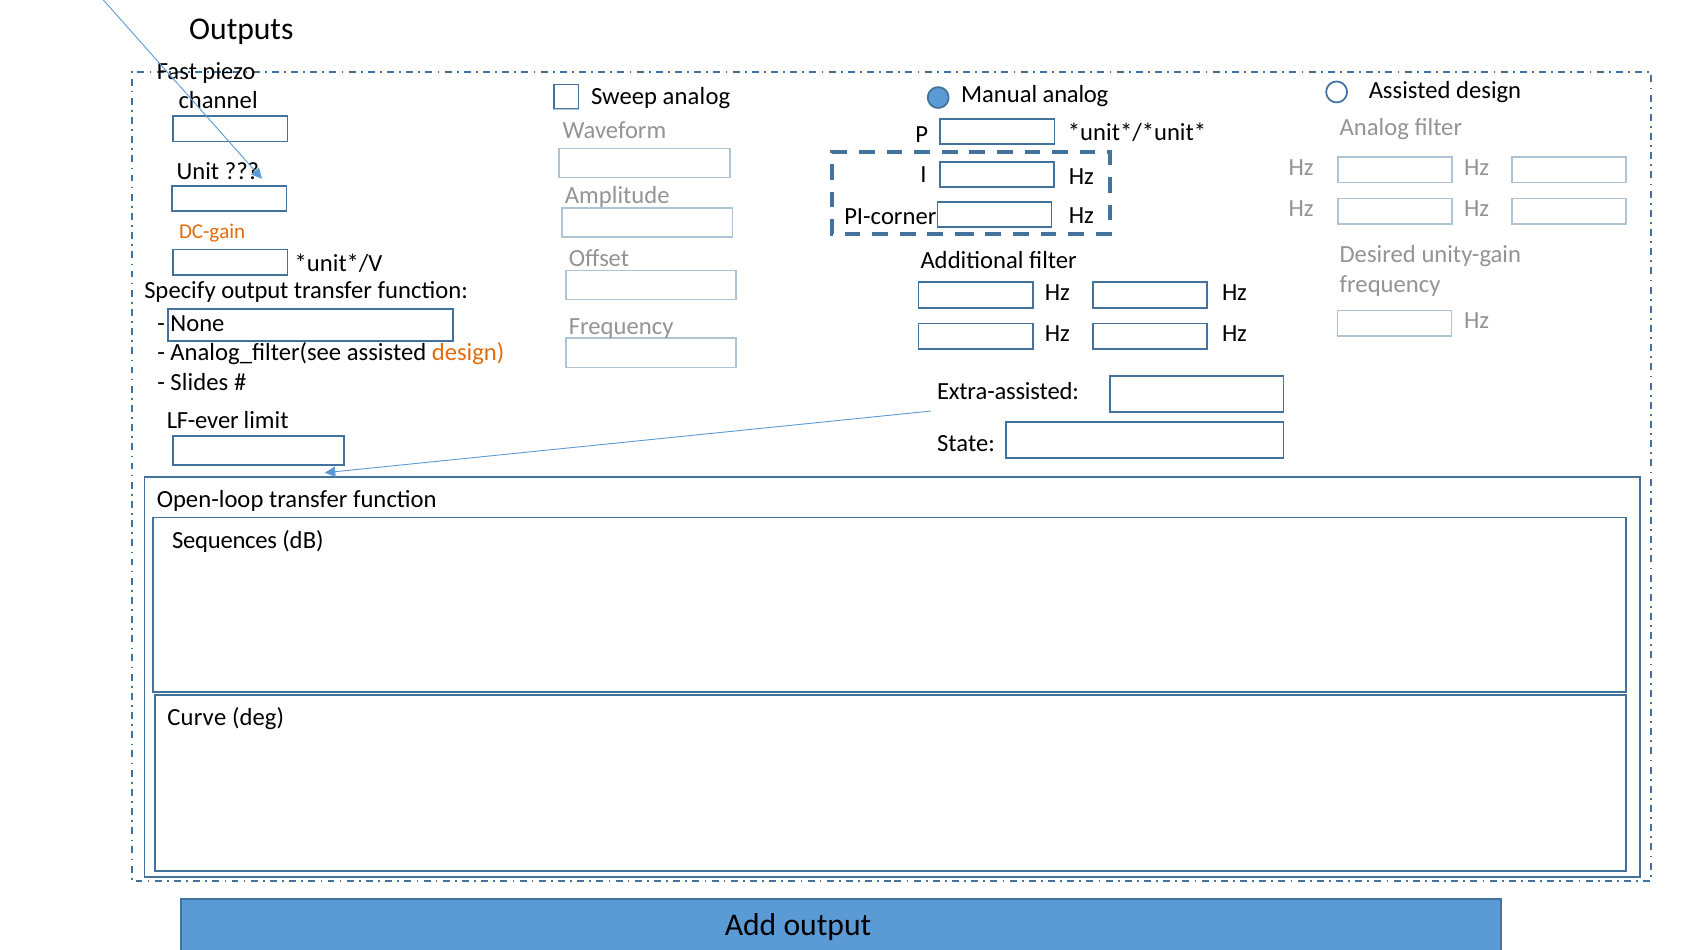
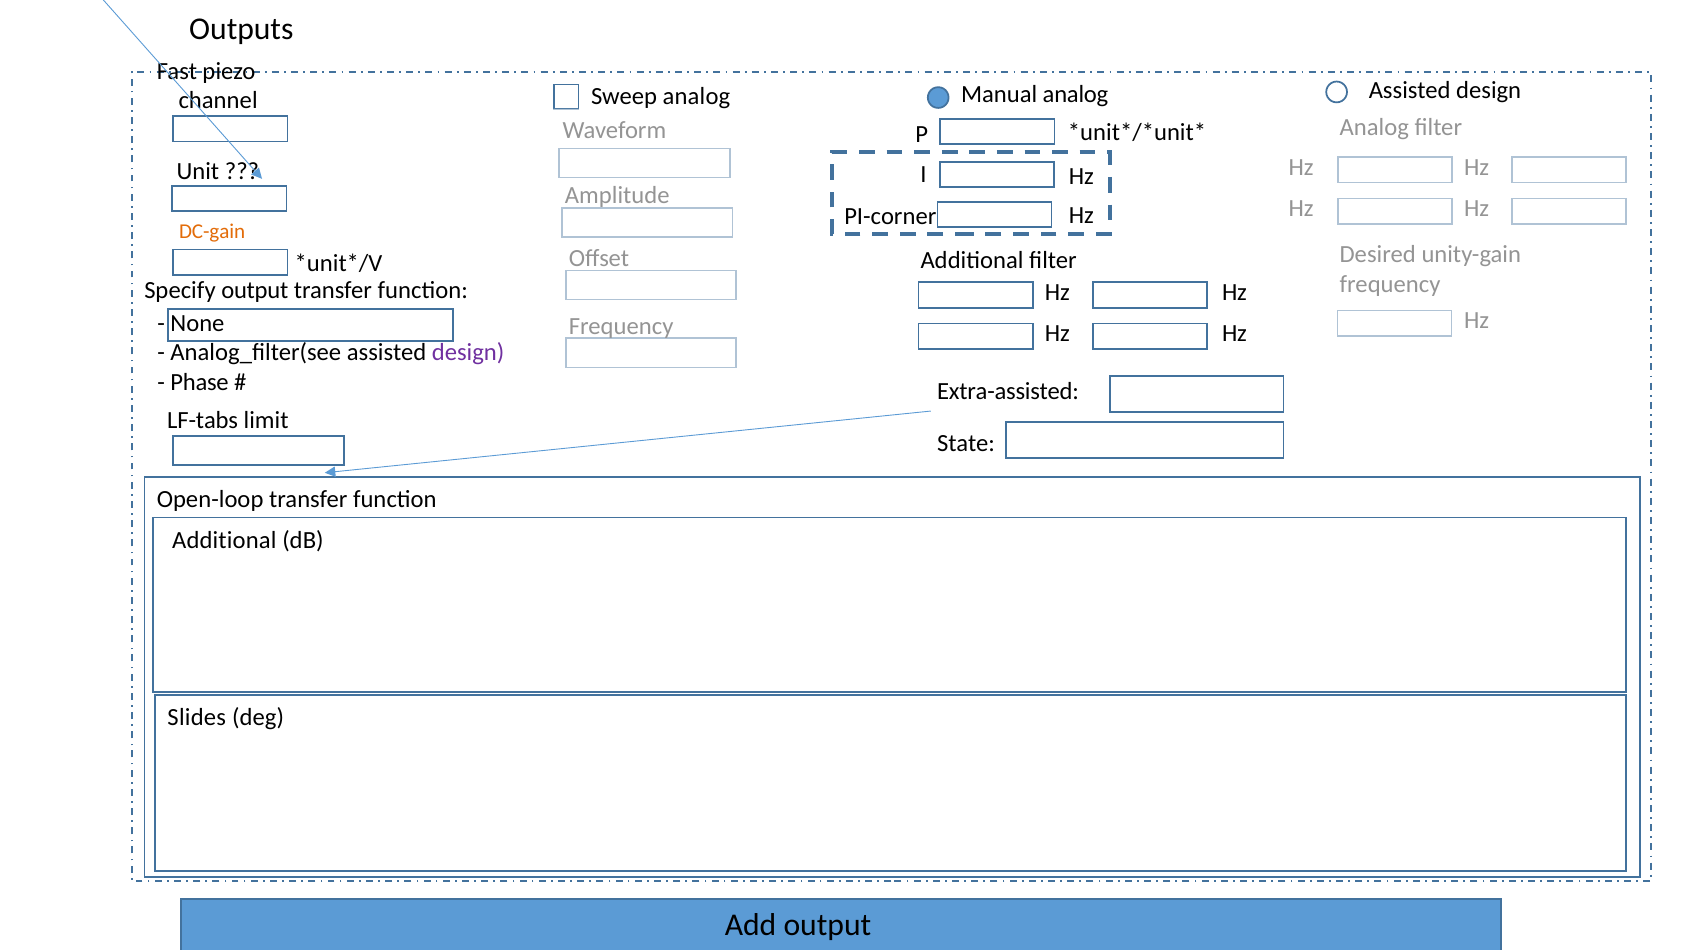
design colour: orange -> purple (468, 352)
Slides: Slides -> Phase (200, 382)
LF-ever: LF-ever -> LF-tabs (203, 421)
Sequences: Sequences -> Additional (224, 541)
Curve: Curve -> Slides (197, 718)
